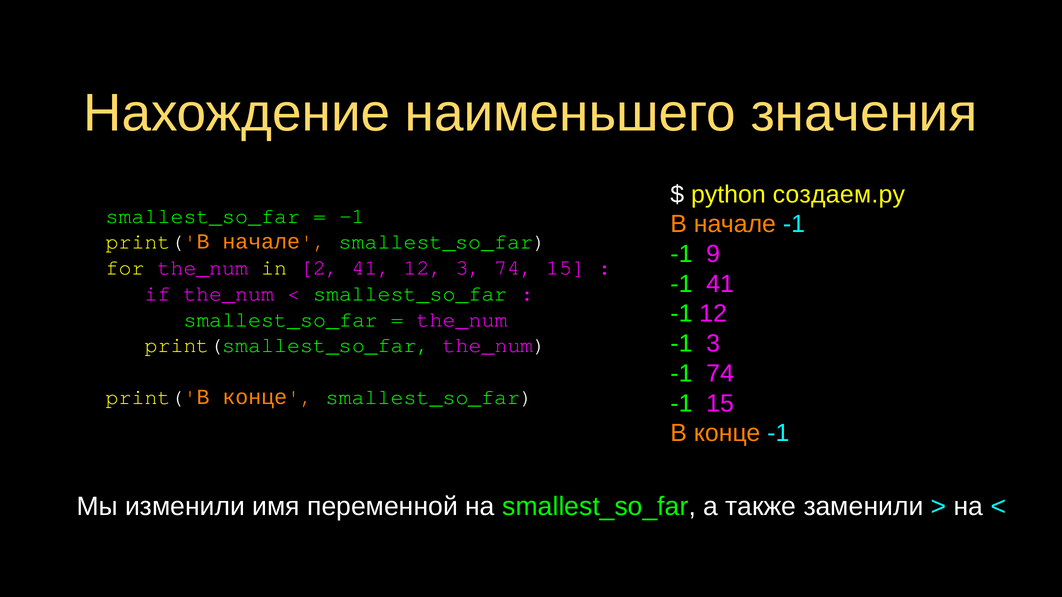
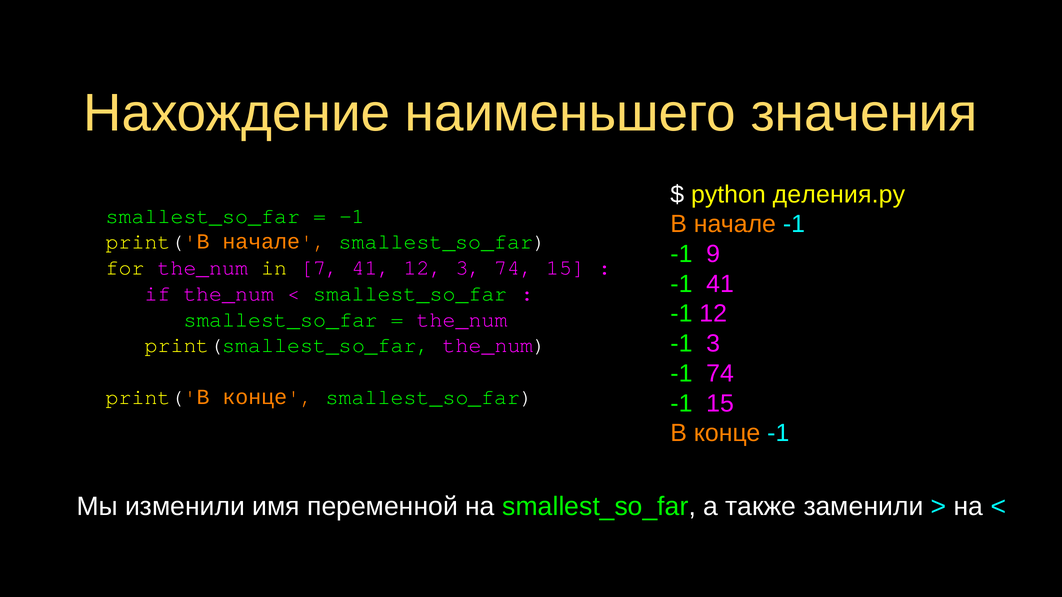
создаем.py: создаем.py -> деления.py (839, 194)
2: 2 -> 7 (320, 268)
